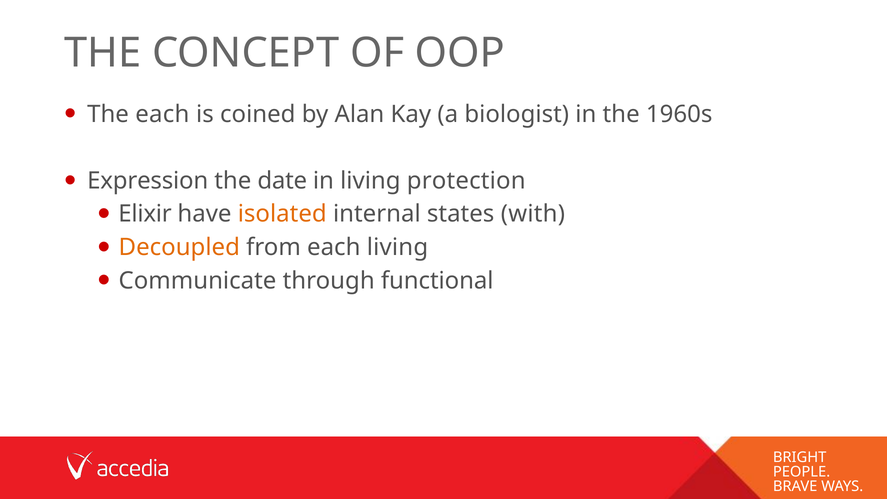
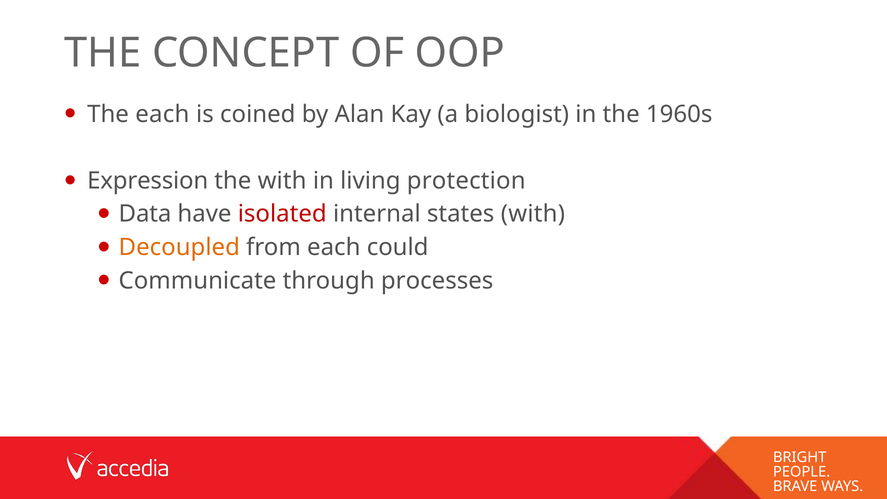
the date: date -> with (282, 181)
Elixir: Elixir -> Data (145, 214)
isolated colour: orange -> red (282, 214)
each living: living -> could (398, 247)
functional: functional -> processes (437, 281)
